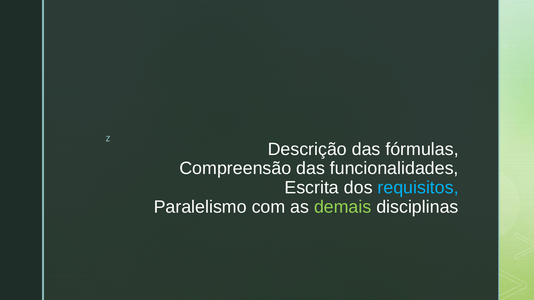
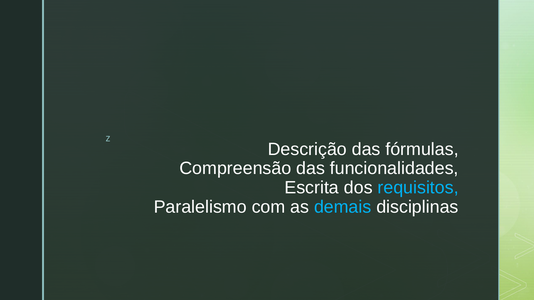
demais colour: light green -> light blue (343, 207)
